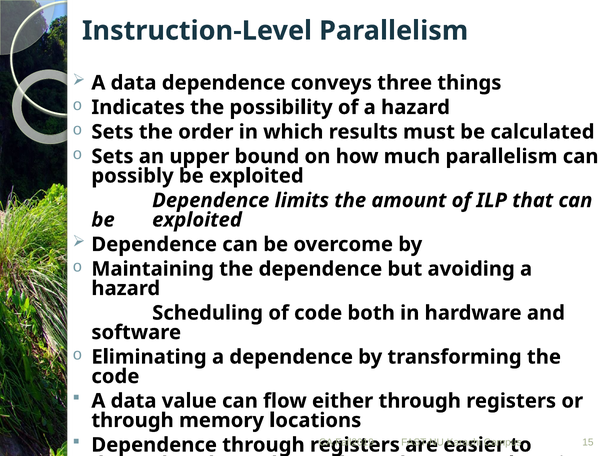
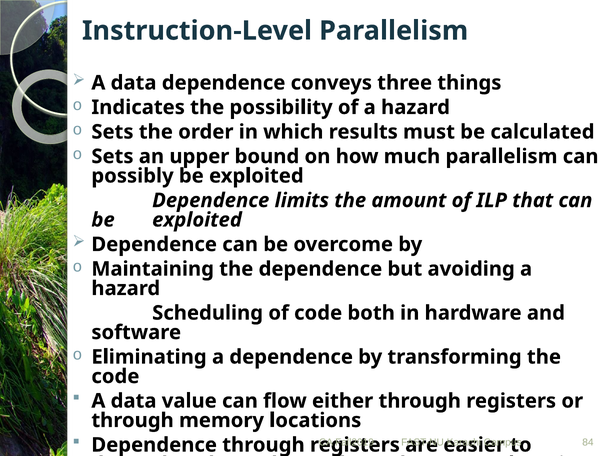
15: 15 -> 84 (588, 443)
